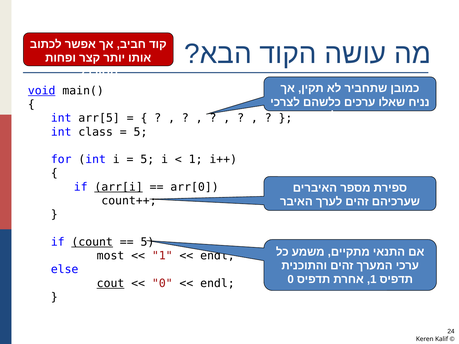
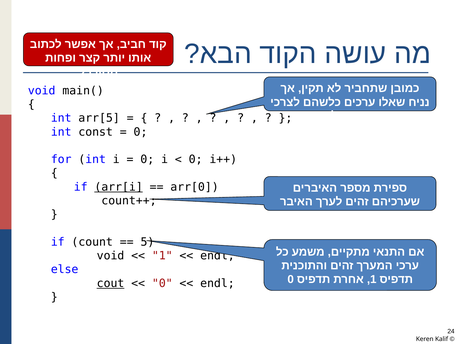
void underline: present -> none (42, 91)
class: class -> const (96, 132)
5: 5 -> 0 (140, 132)
5: 5 -> 0 (147, 160)
1: 1 -> 0 (196, 160)
count underline: present -> none (92, 242)
most: most -> void (111, 256)
